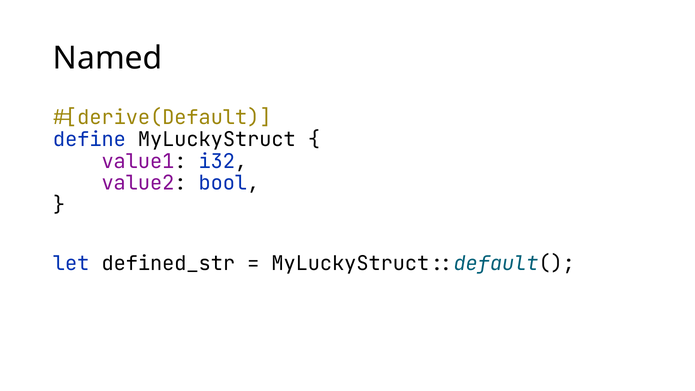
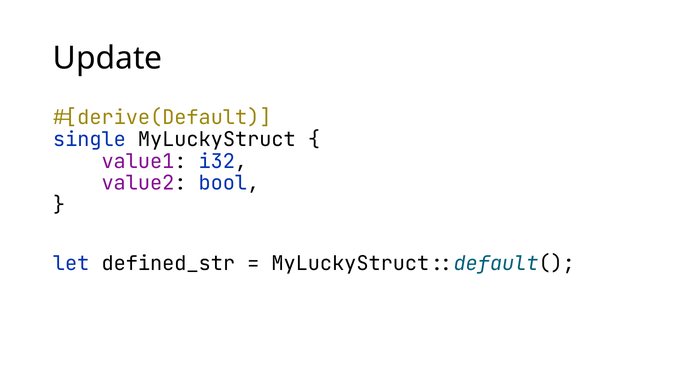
Named: Named -> Update (108, 58)
define: define -> single (89, 139)
